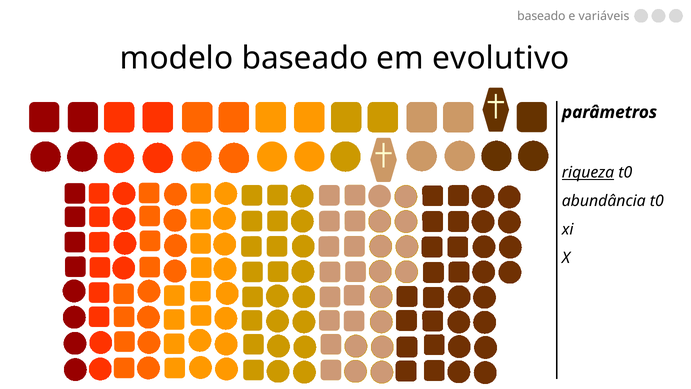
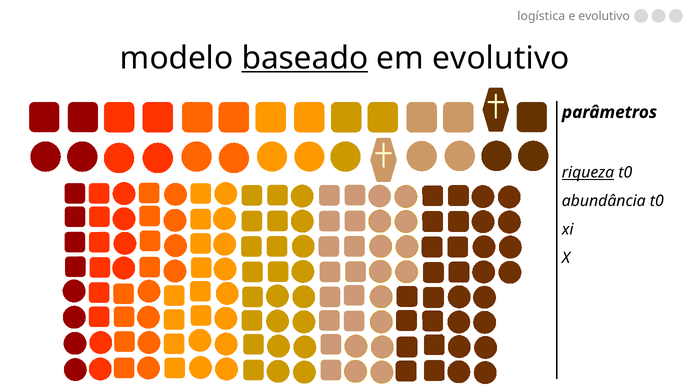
baseado: baseado -> logística (541, 16)
e variáveis: variáveis -> evolutivo (604, 16)
baseado underline: none -> present (305, 58)
